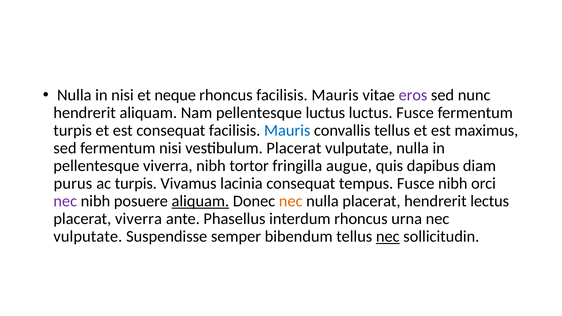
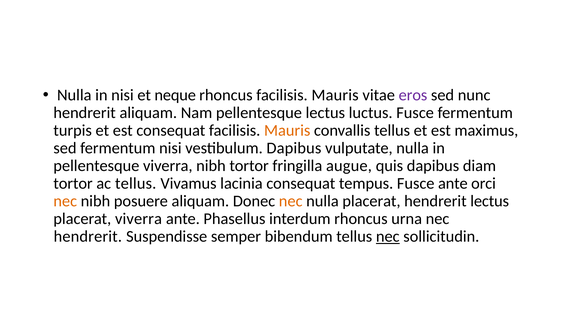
pellentesque luctus: luctus -> lectus (325, 113)
Mauris colour: blue -> orange (287, 130)
vestibulum Placerat: Placerat -> Dapibus (294, 148)
purus: purus -> tortor (73, 184)
ac turpis: turpis -> tellus (136, 184)
Fusce nibh: nibh -> ante (453, 184)
nec colour: purple -> orange (65, 201)
aliquam underline: present -> none (200, 201)
vulputate: vulputate -> hendrerit (88, 237)
